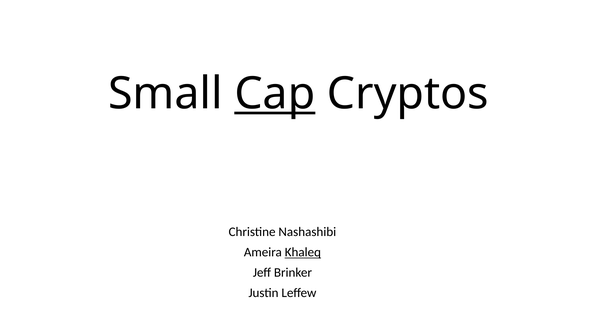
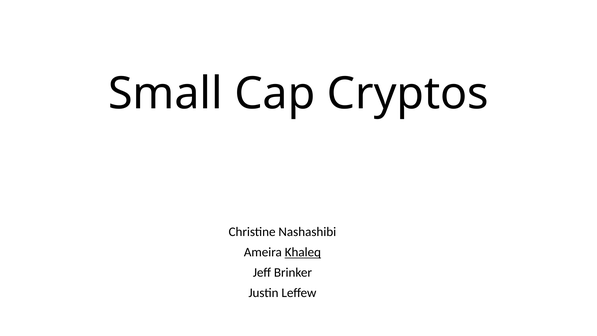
Cap underline: present -> none (275, 94)
